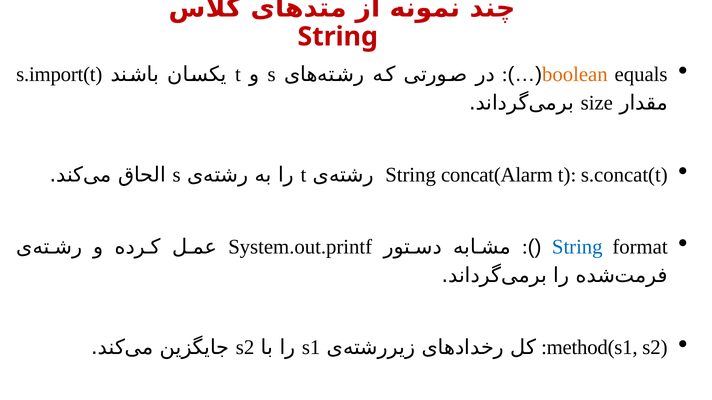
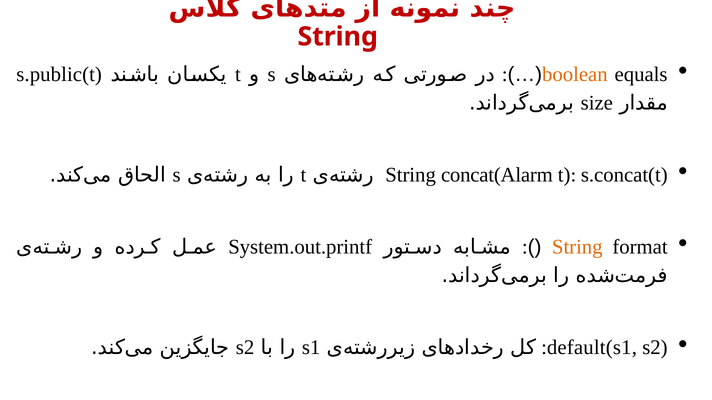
s.import(t: s.import(t -> s.public(t (59, 74)
String colour: blue -> orange (577, 247)
method(s1: method(s1 -> default(s1 (592, 348)
